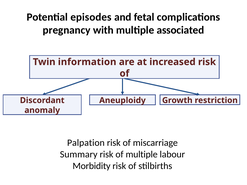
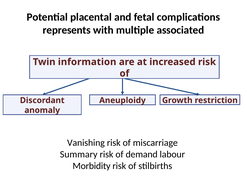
episodes: episodes -> placental (91, 17)
pregnancy: pregnancy -> represents (67, 30)
Palpation: Palpation -> Vanishing (86, 143)
of multiple: multiple -> demand (142, 155)
